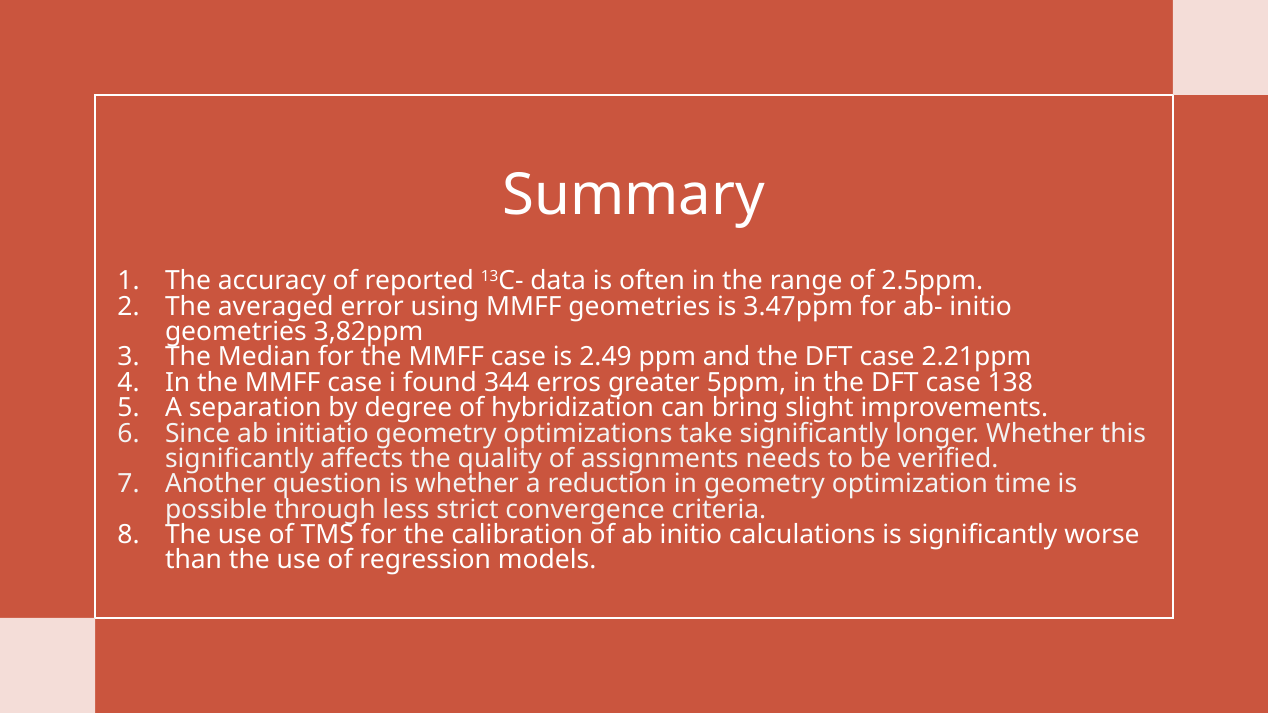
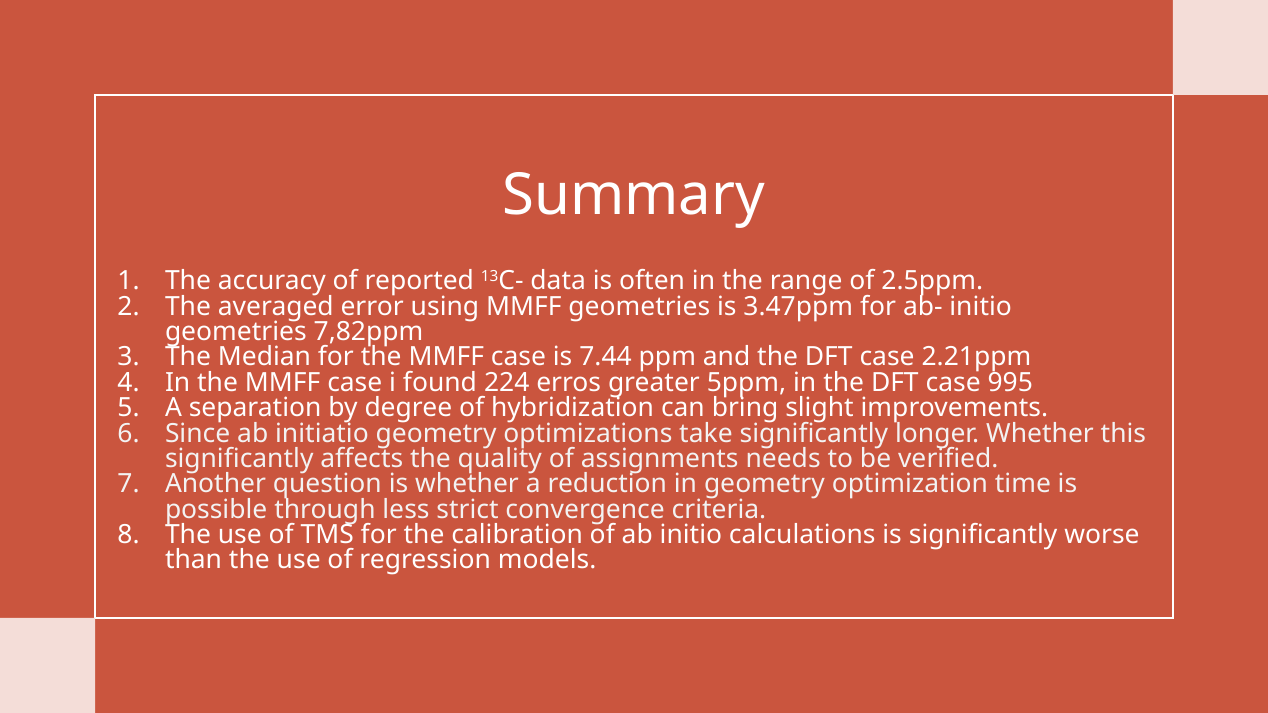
3,82ppm: 3,82ppm -> 7,82ppm (368, 332)
2.49: 2.49 -> 7.44 (606, 357)
344: 344 -> 224 (507, 383)
138: 138 -> 995 (1010, 383)
